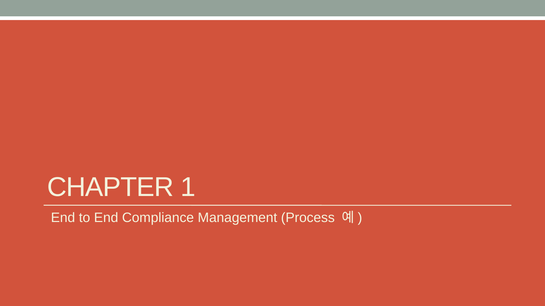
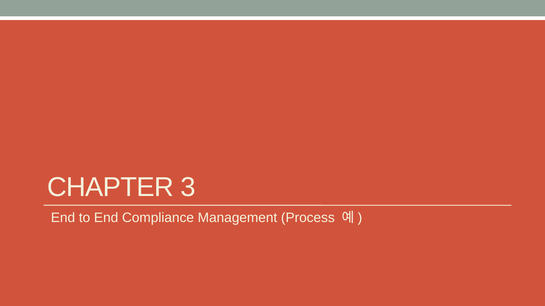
1: 1 -> 3 (188, 187)
